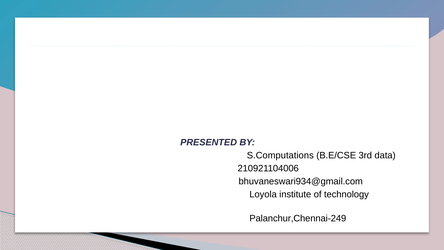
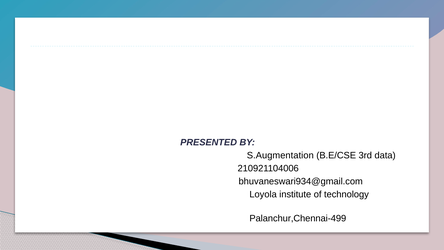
S.Computations: S.Computations -> S.Augmentation (280, 155)
Palanchur,Chennai-249: Palanchur,Chennai-249 -> Palanchur,Chennai-499 (298, 218)
